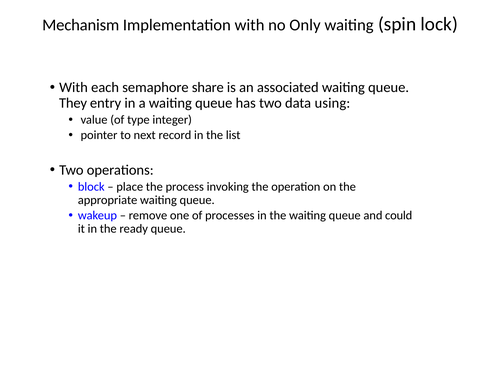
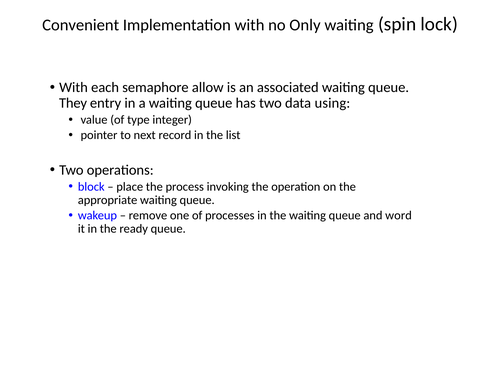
Mechanism: Mechanism -> Convenient (81, 25)
share: share -> allow (208, 88)
could: could -> word (399, 216)
